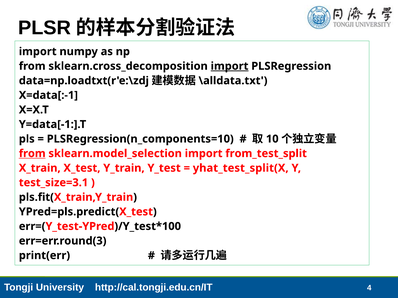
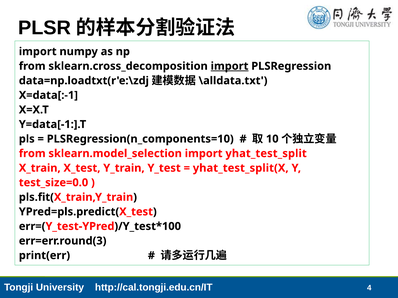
from underline: present -> none (32, 154)
from_test_split: from_test_split -> yhat_test_split (266, 154)
test_size=3.1: test_size=3.1 -> test_size=0.0 (54, 183)
